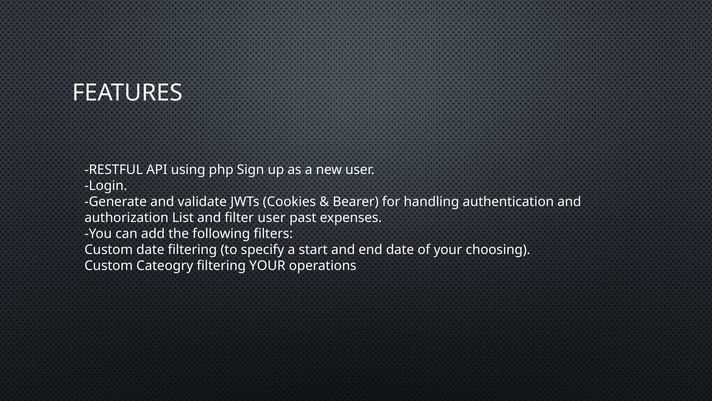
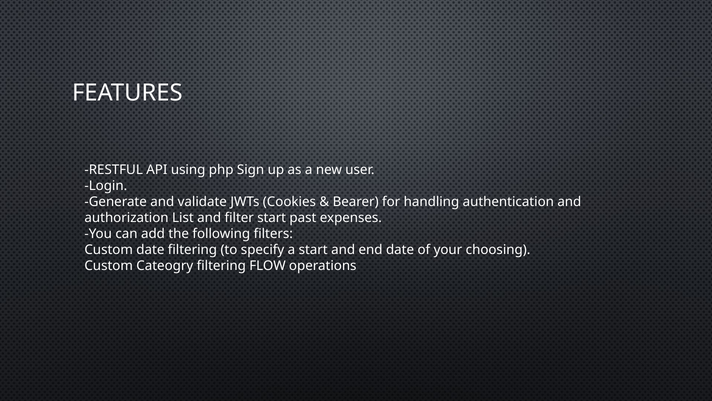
filter user: user -> start (272, 218)
filtering YOUR: YOUR -> FLOW (268, 266)
